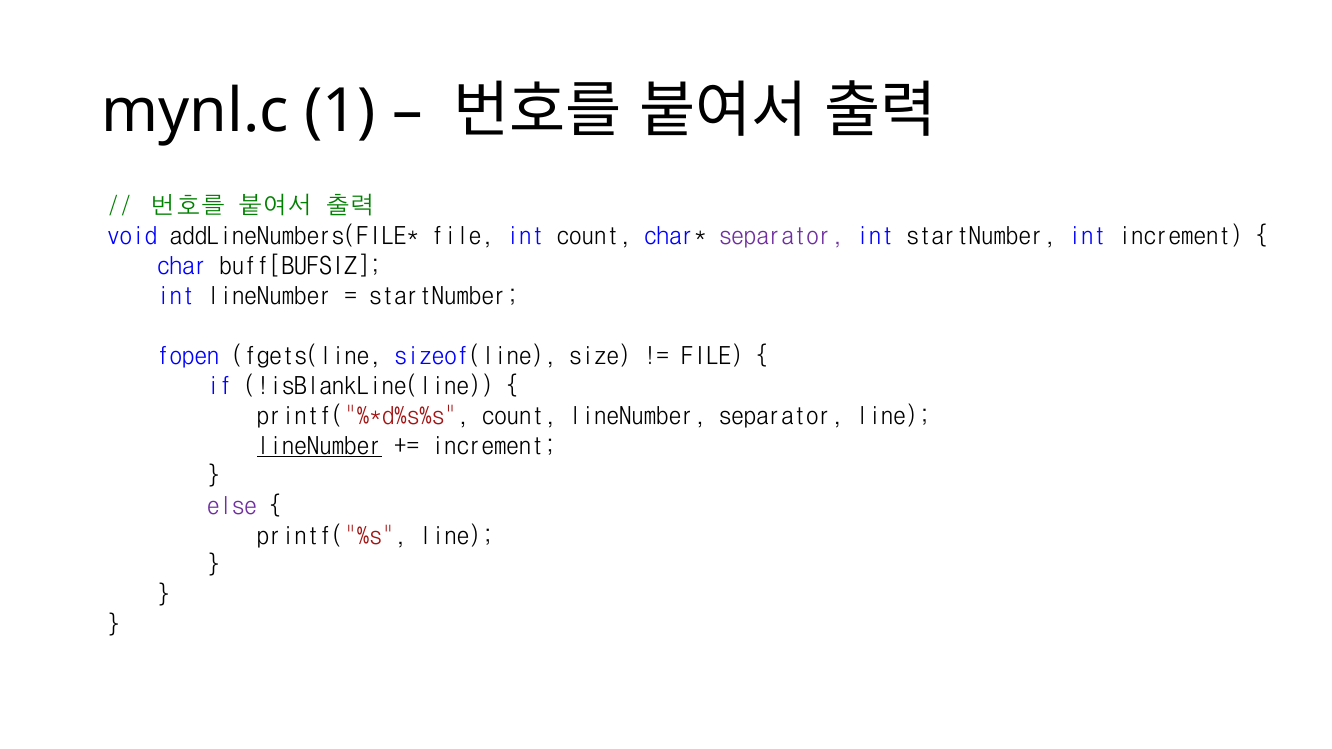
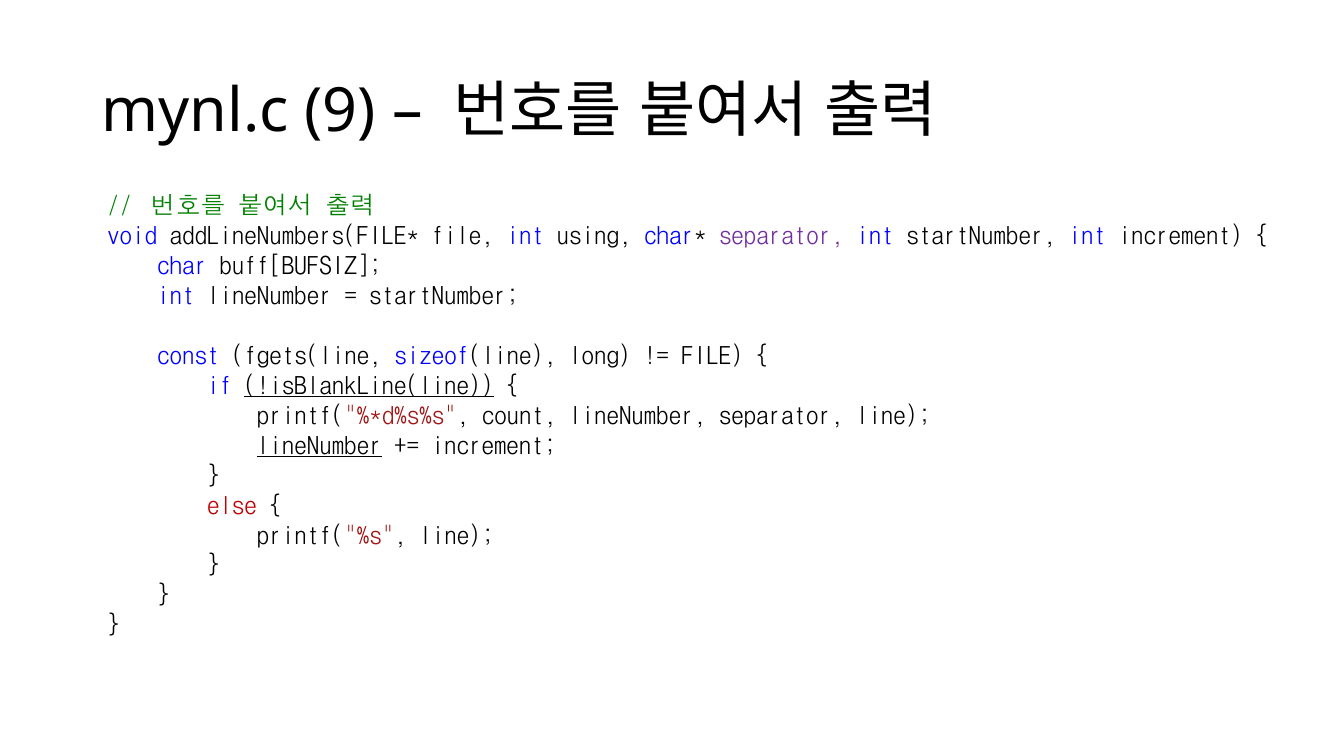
1: 1 -> 9 (340, 112)
int count: count -> using (594, 236)
fopen: fopen -> const (188, 356)
size: size -> long (600, 356)
!isBlankLine(line underline: none -> present (369, 386)
else colour: purple -> red (232, 506)
